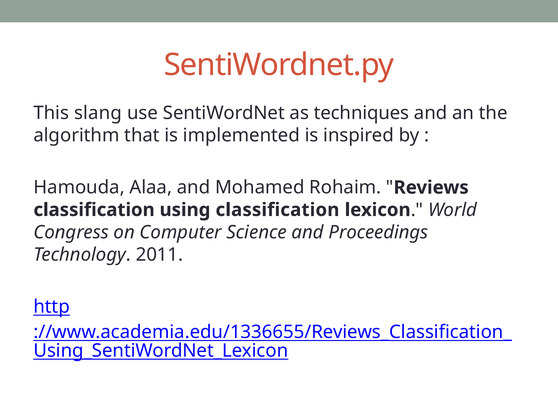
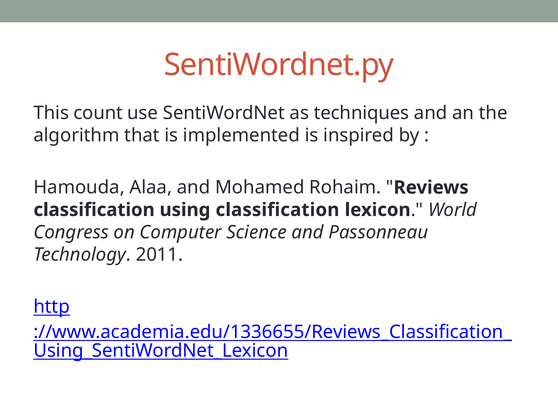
slang: slang -> count (98, 113)
Proceedings: Proceedings -> Passonneau (378, 232)
